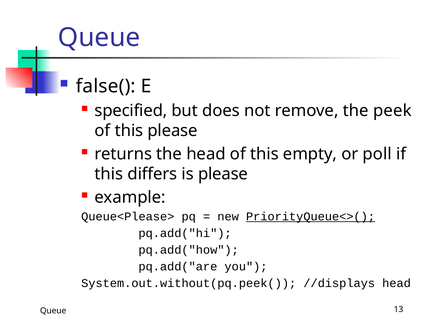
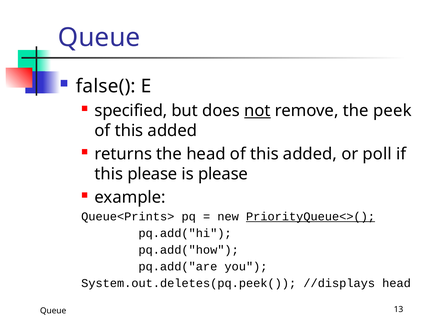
not underline: none -> present (257, 111)
please: please -> added (172, 131)
head of this empty: empty -> added (310, 154)
this differs: differs -> please (152, 174)
Queue<Please>: Queue<Please> -> Queue<Prints> (128, 217)
System.out.without(pq.peek(: System.out.without(pq.peek( -> System.out.deletes(pq.peek( (189, 284)
